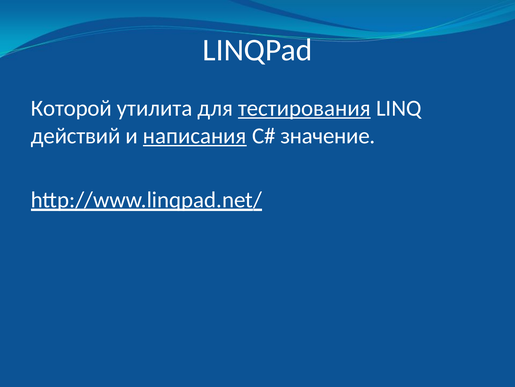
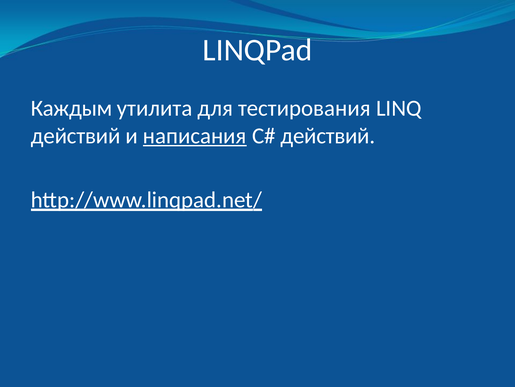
Которой: Которой -> Каждым (71, 108)
тестирования underline: present -> none (304, 108)
значение: значение -> действий (328, 136)
